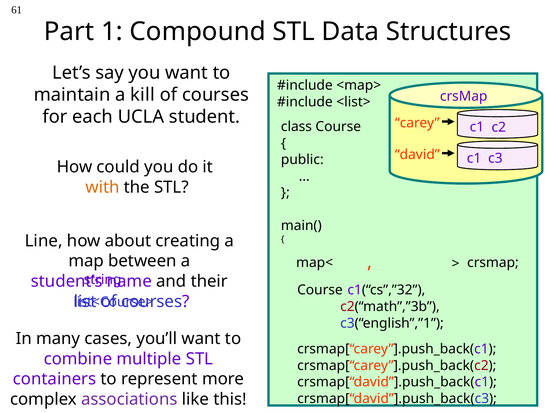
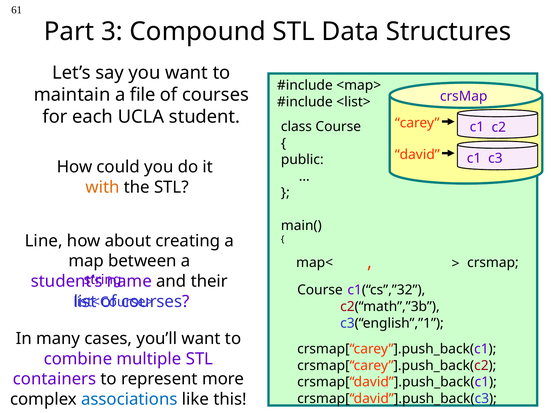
1: 1 -> 3 (112, 32)
kill: kill -> file (143, 95)
associations colour: purple -> blue (129, 399)
